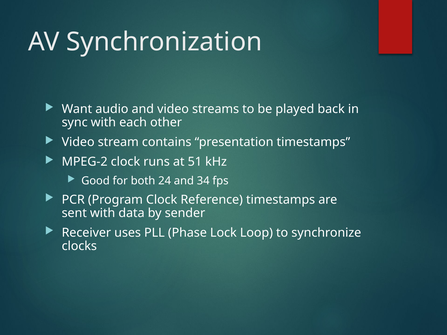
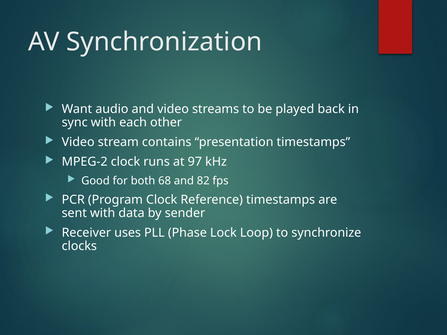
51: 51 -> 97 (195, 162)
24: 24 -> 68 (165, 181)
34: 34 -> 82 (203, 181)
